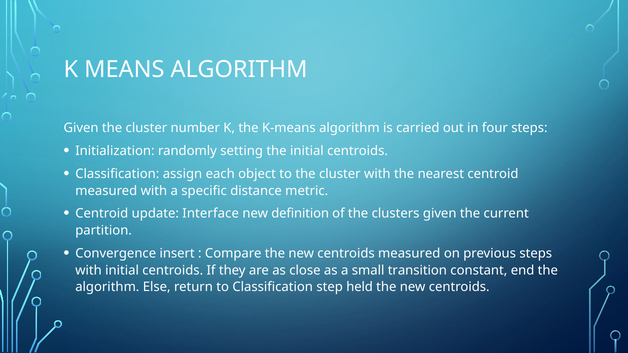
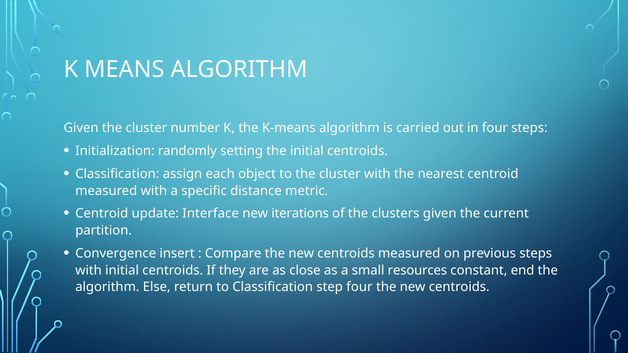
definition: definition -> iterations (300, 214)
transition: transition -> resources (417, 270)
step held: held -> four (359, 287)
